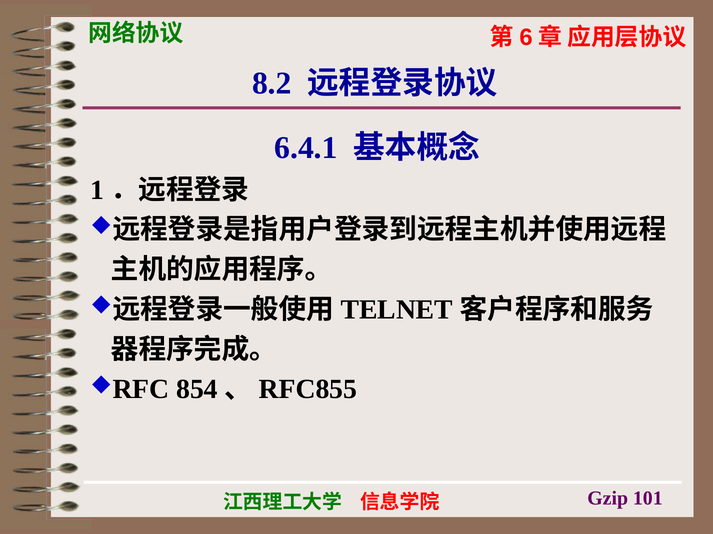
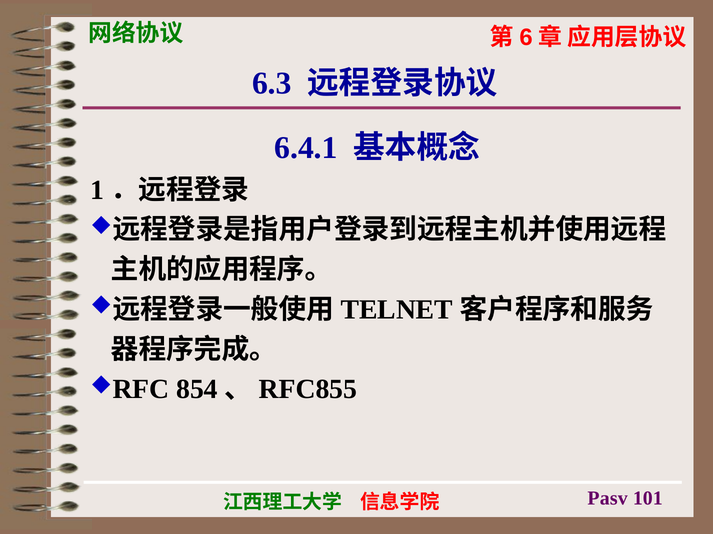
8.2: 8.2 -> 6.3 (272, 83)
Gzip: Gzip -> Pasv (608, 499)
